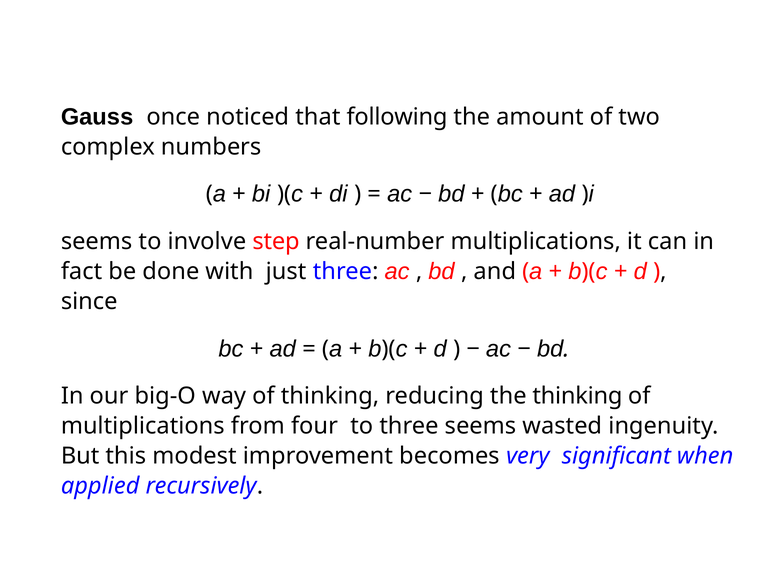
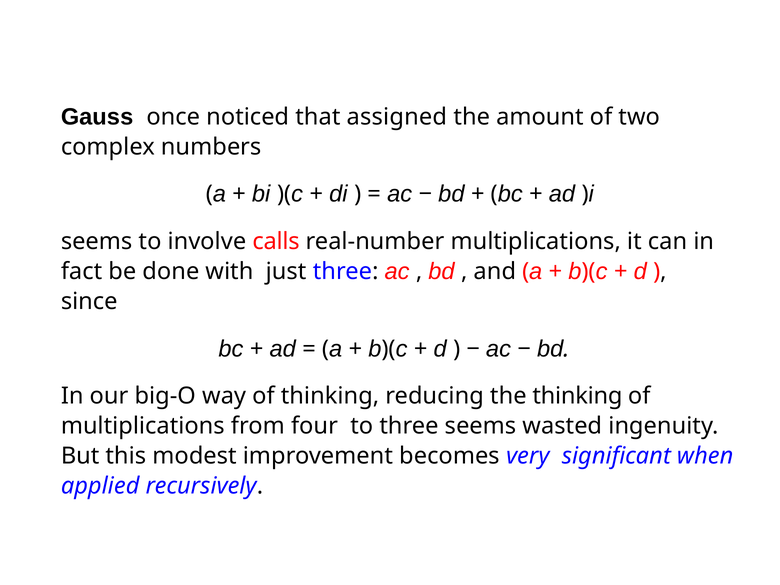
following: following -> assigned (397, 117)
step: step -> calls (276, 242)
